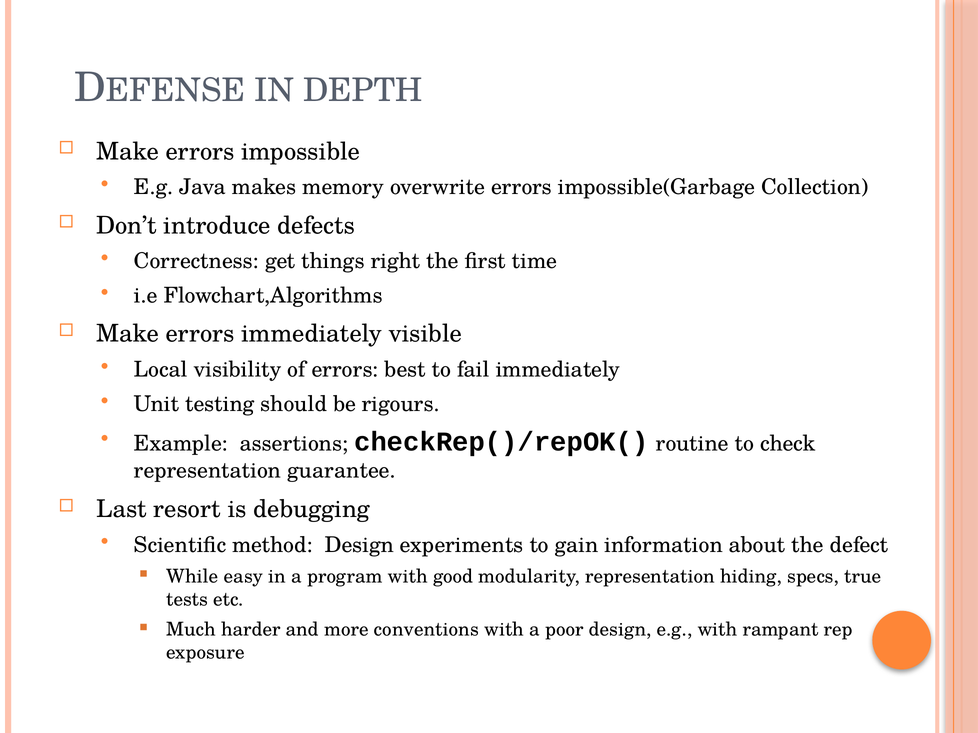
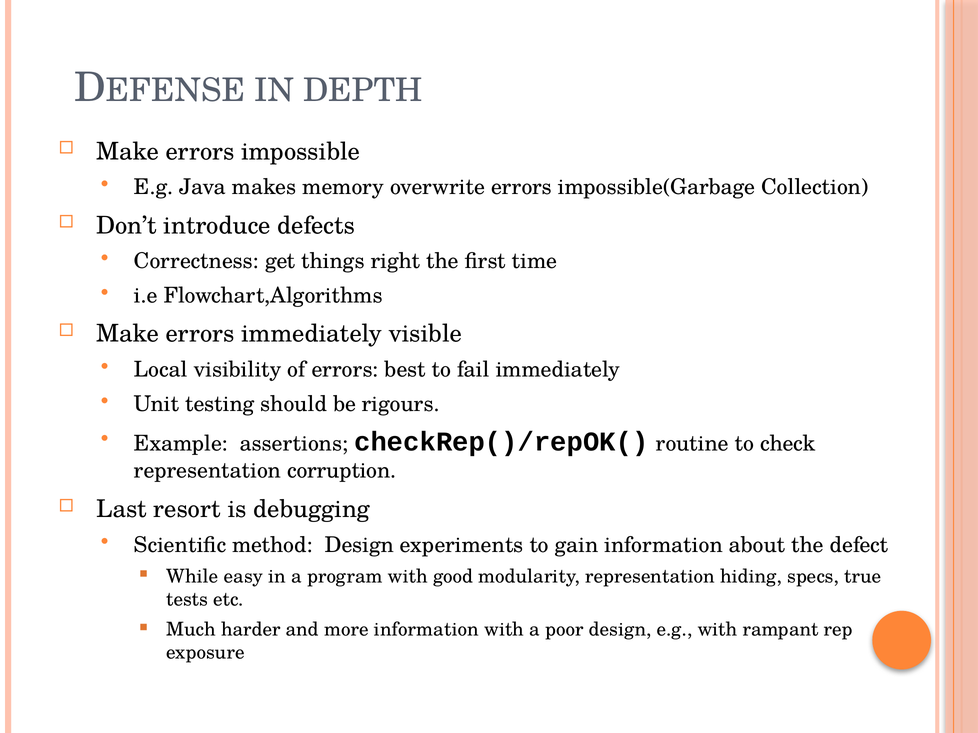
guarantee: guarantee -> corruption (342, 471)
more conventions: conventions -> information (426, 630)
